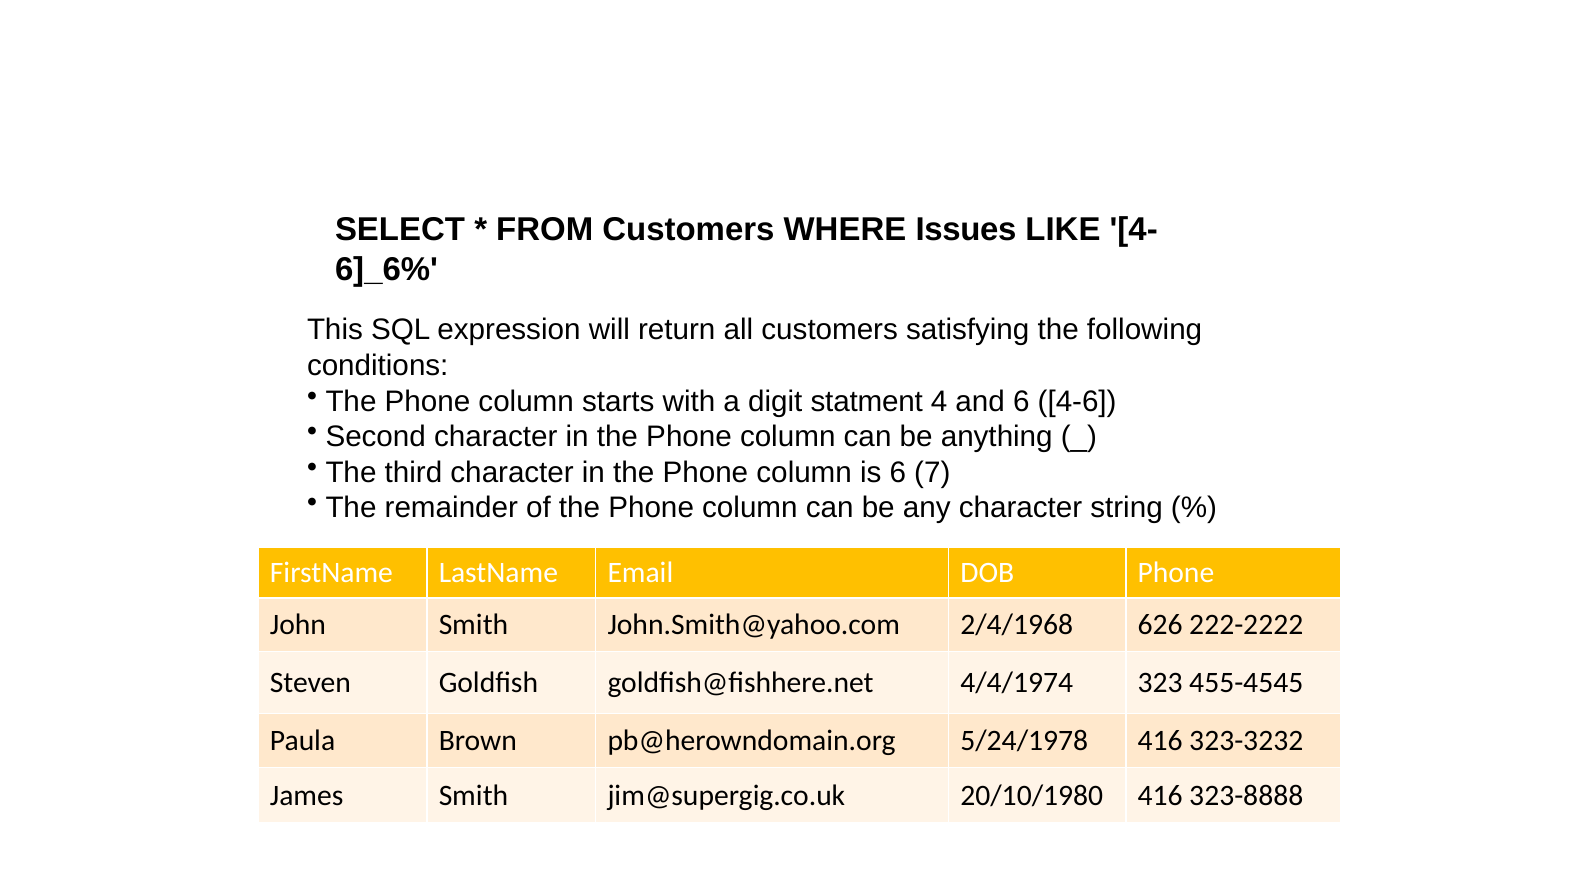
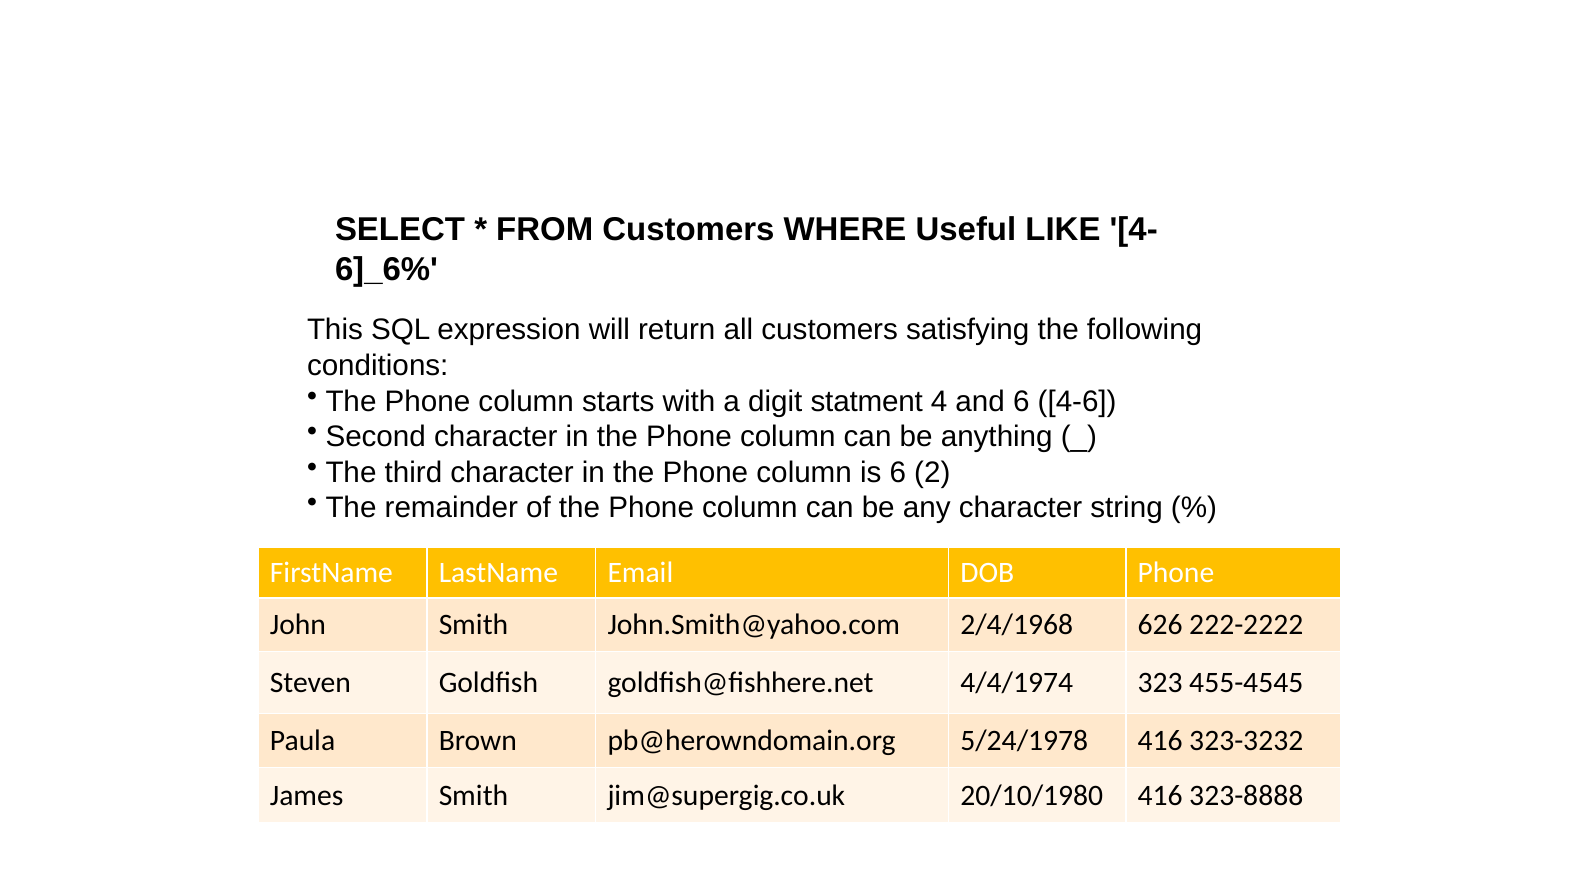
Issues: Issues -> Useful (966, 230)
7: 7 -> 2 (932, 472)
